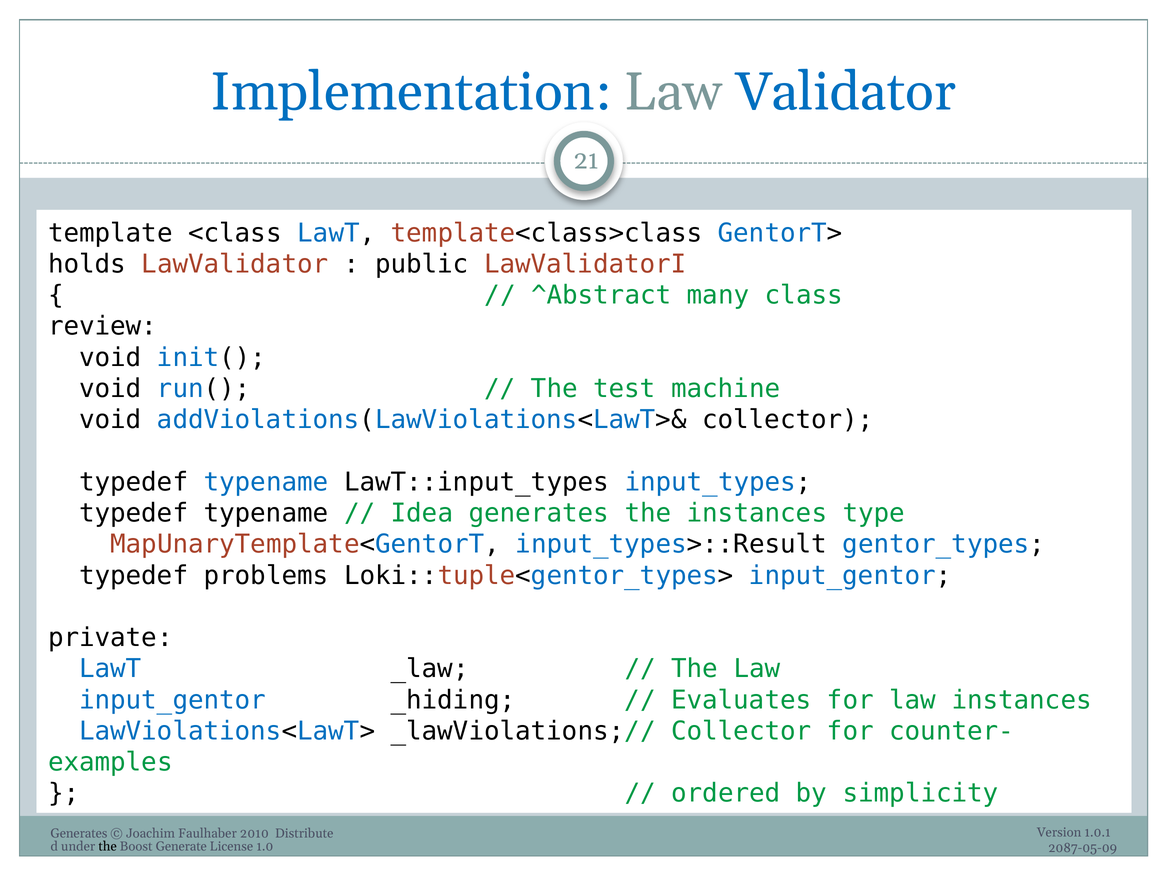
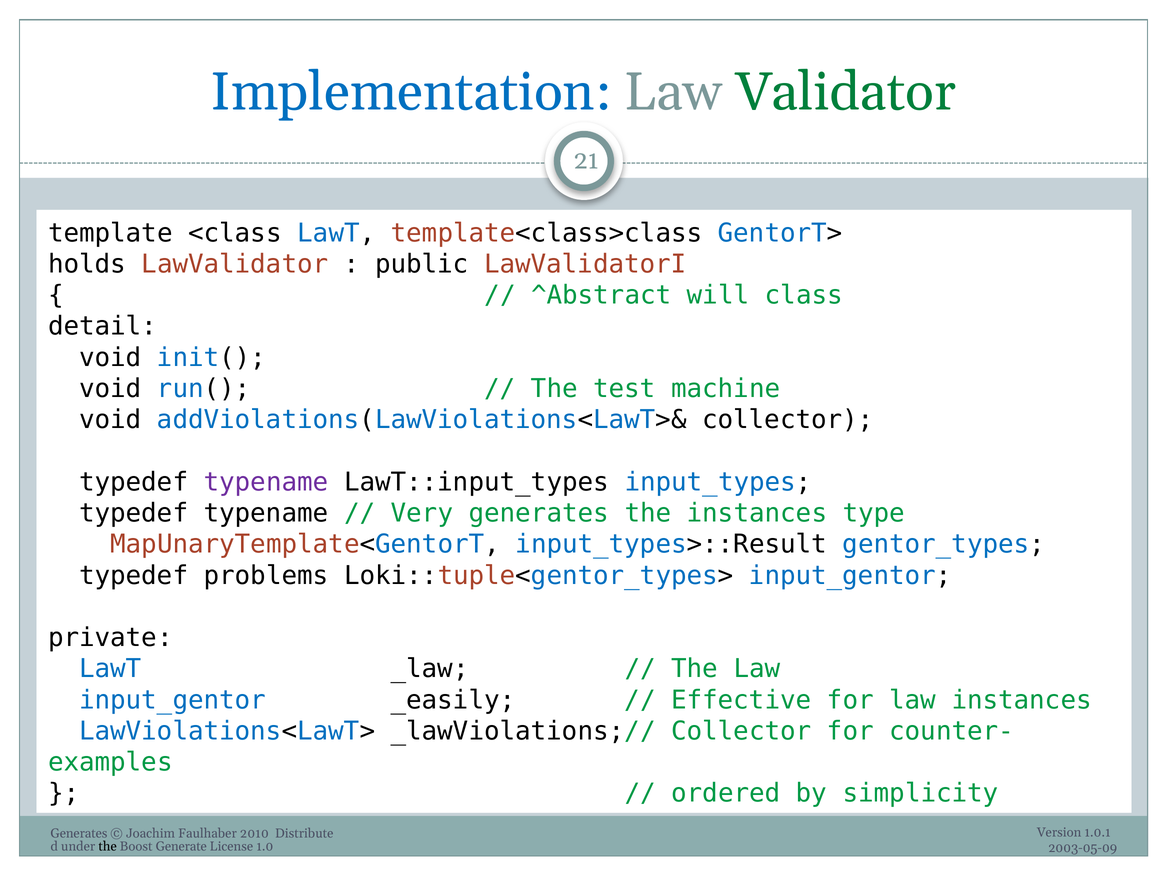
Validator colour: blue -> green (846, 92)
many: many -> will (718, 295)
review: review -> detail (103, 326)
typename colour: blue -> purple (266, 482)
Idea: Idea -> Very (422, 513)
_hiding: _hiding -> _easily (453, 700)
Evaluates: Evaluates -> Effective (741, 700)
2087-05-09: 2087-05-09 -> 2003-05-09 (1083, 848)
